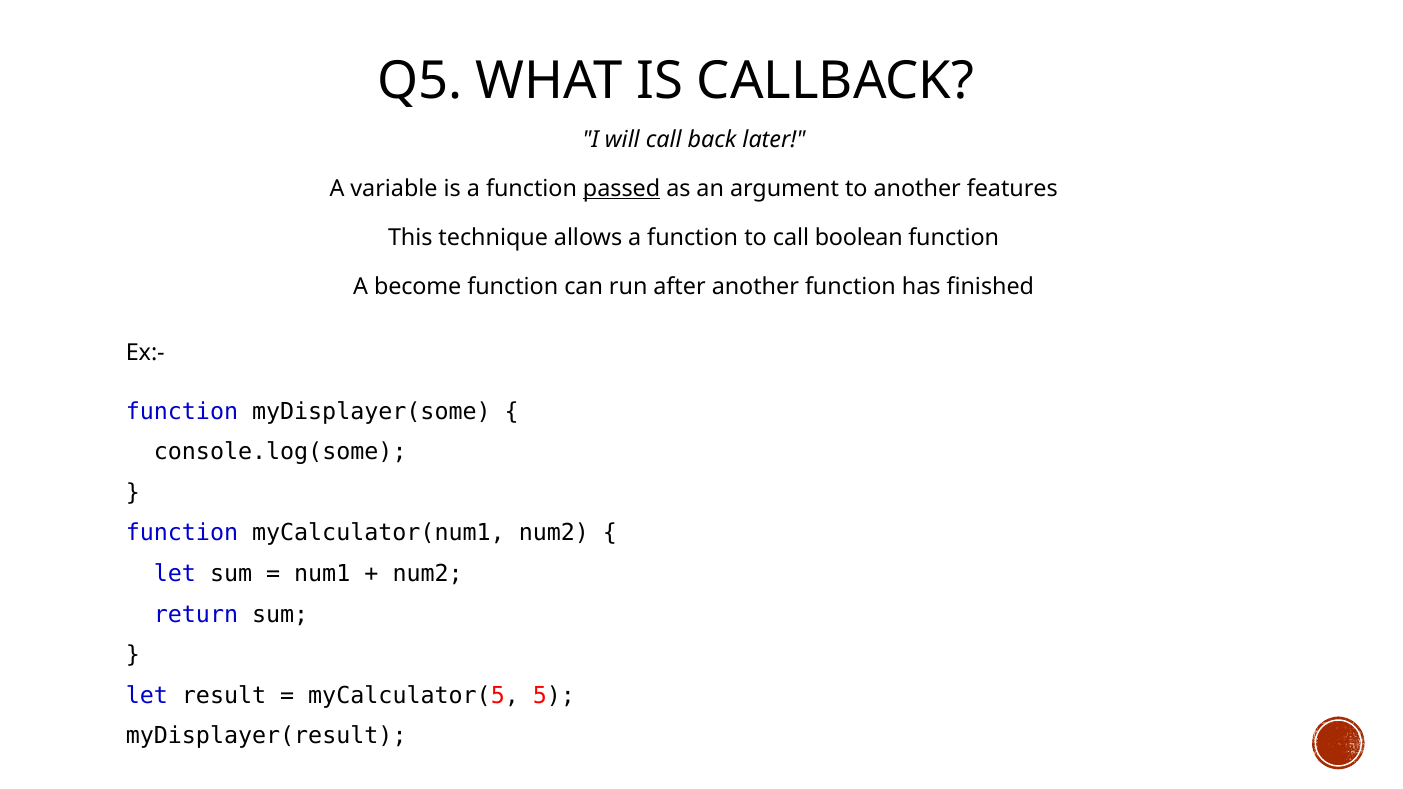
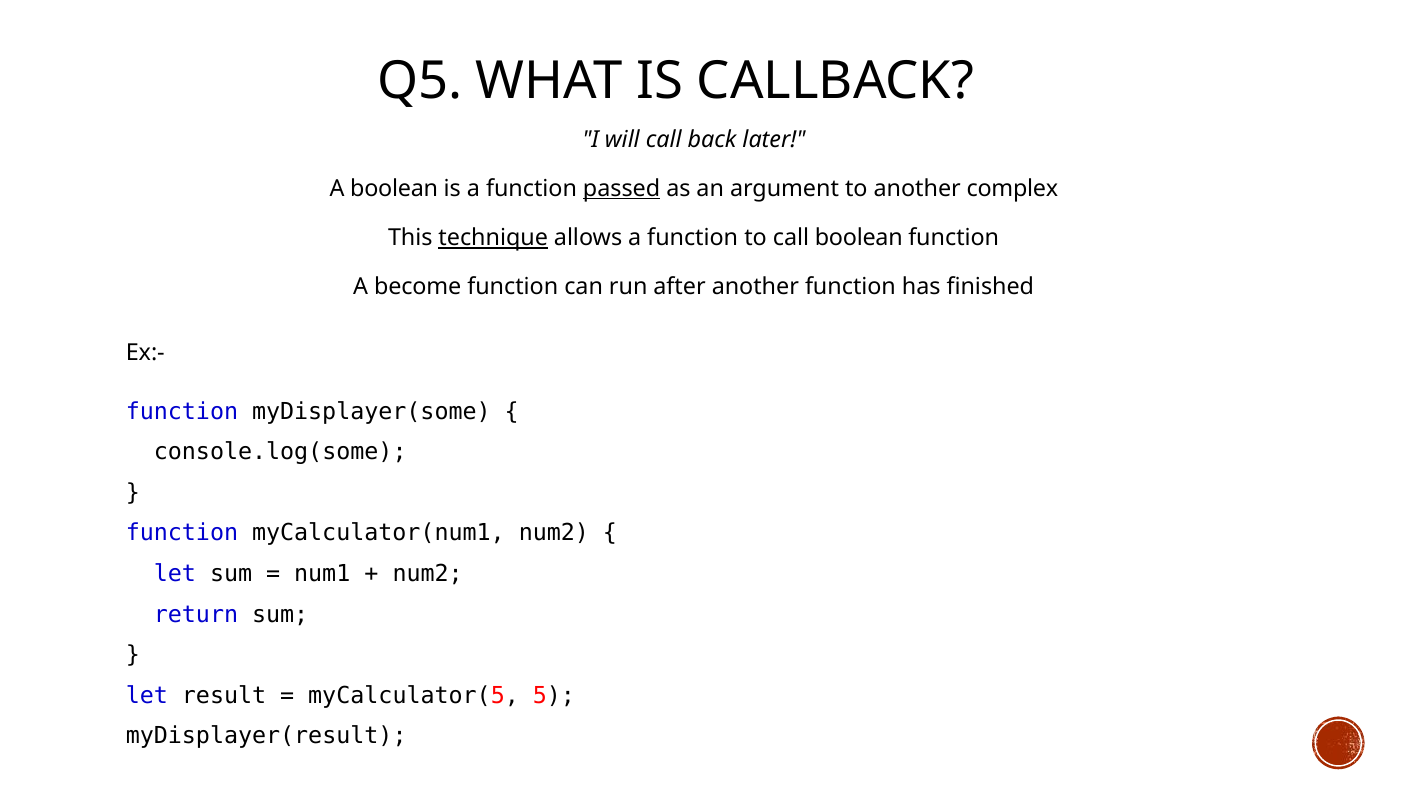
A variable: variable -> boolean (394, 189)
features: features -> complex (1012, 189)
technique underline: none -> present (493, 238)
